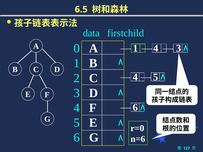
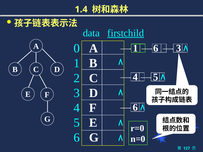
6.5: 6.5 -> 1.4 (81, 9)
firstchild underline: none -> present (126, 33)
1 4: 4 -> 6 (156, 48)
n=6: n=6 -> n=0 (138, 139)
